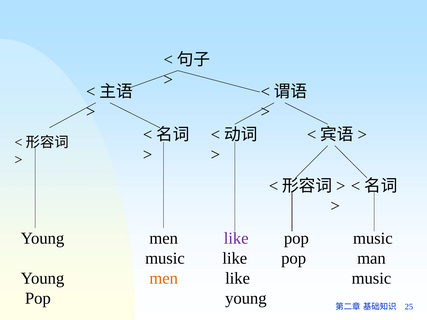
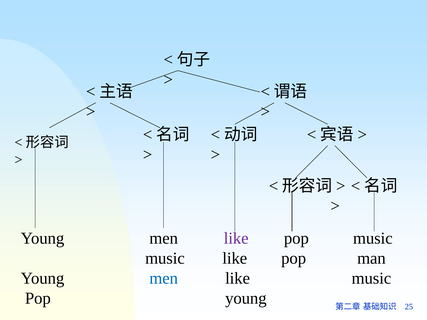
men colour: orange -> blue (164, 278)
